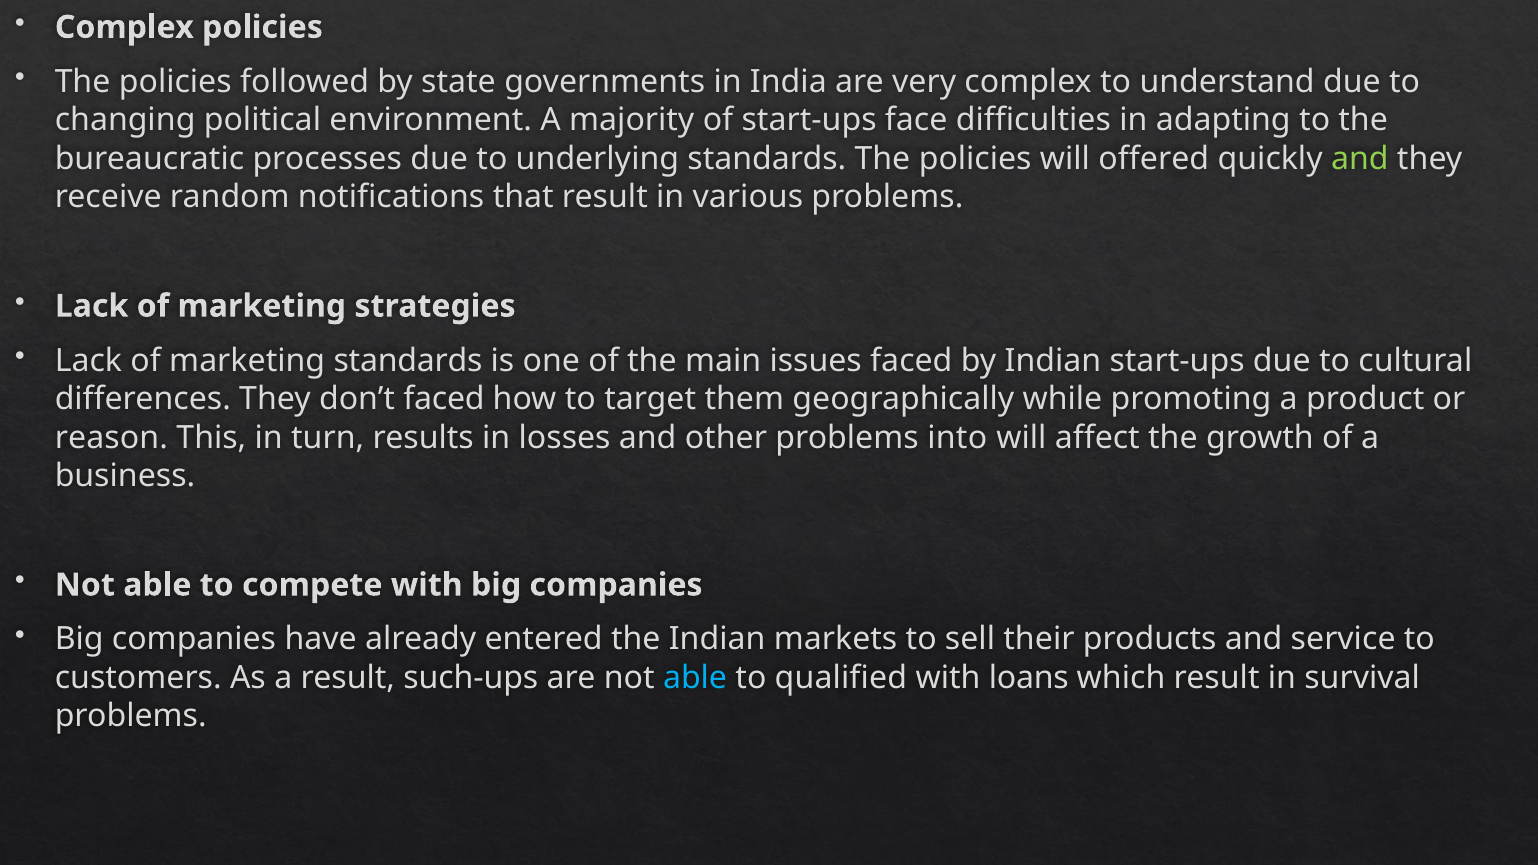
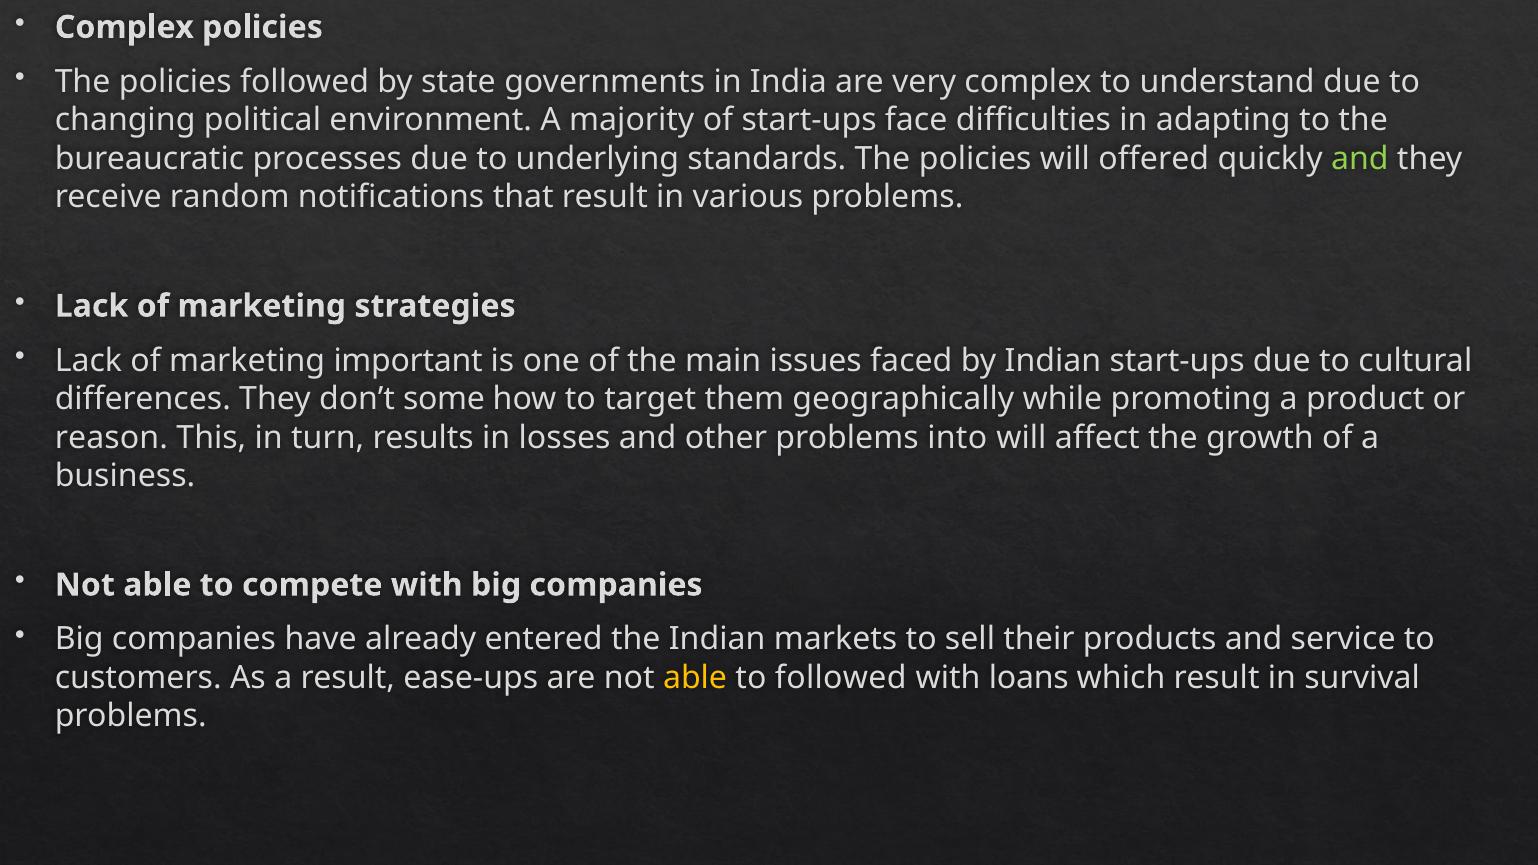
marketing standards: standards -> important (408, 361)
don’t faced: faced -> some (444, 399)
such-ups: such-ups -> ease-ups (471, 678)
able colour: light blue -> yellow (695, 678)
to qualified: qualified -> followed (841, 678)
